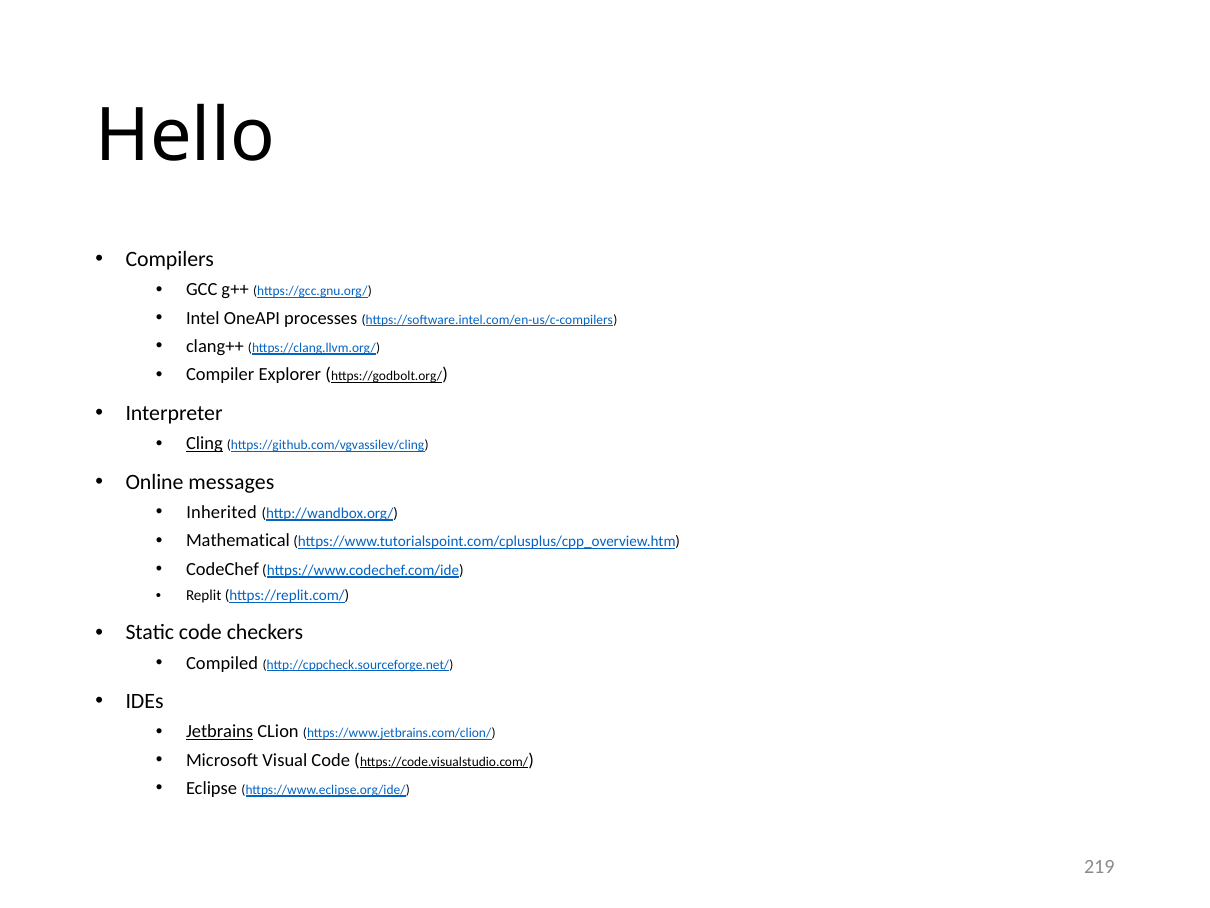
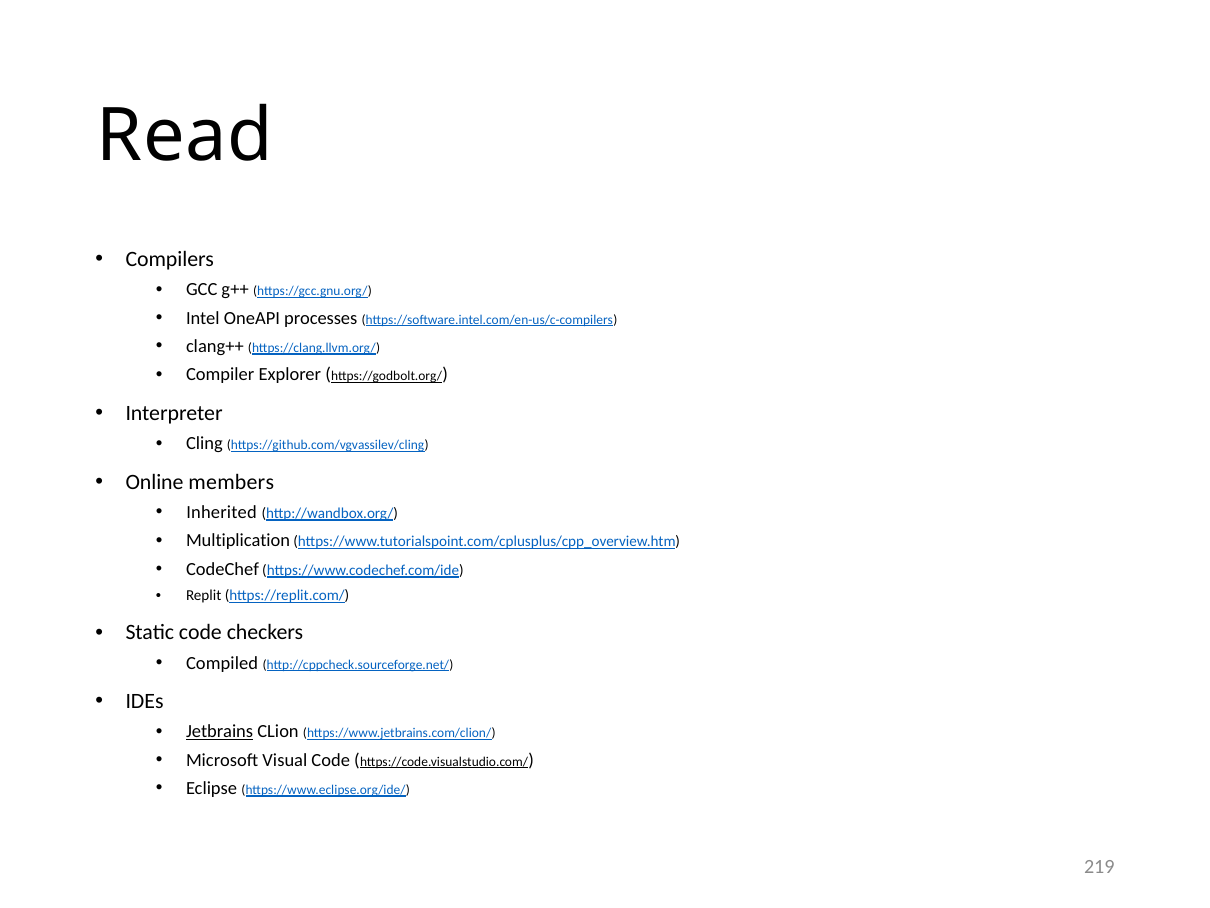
Hello: Hello -> Read (185, 136)
Cling underline: present -> none (204, 443)
messages: messages -> members (231, 482)
Mathematical: Mathematical -> Multiplication (238, 540)
